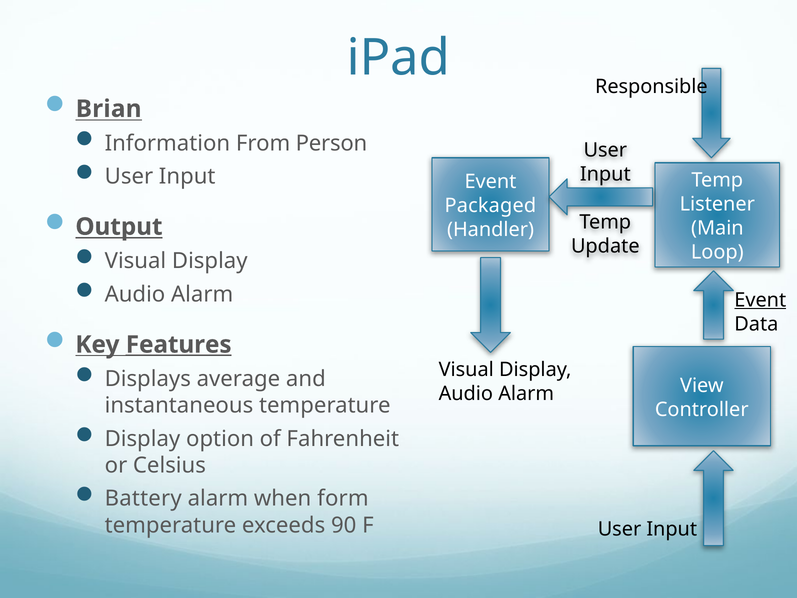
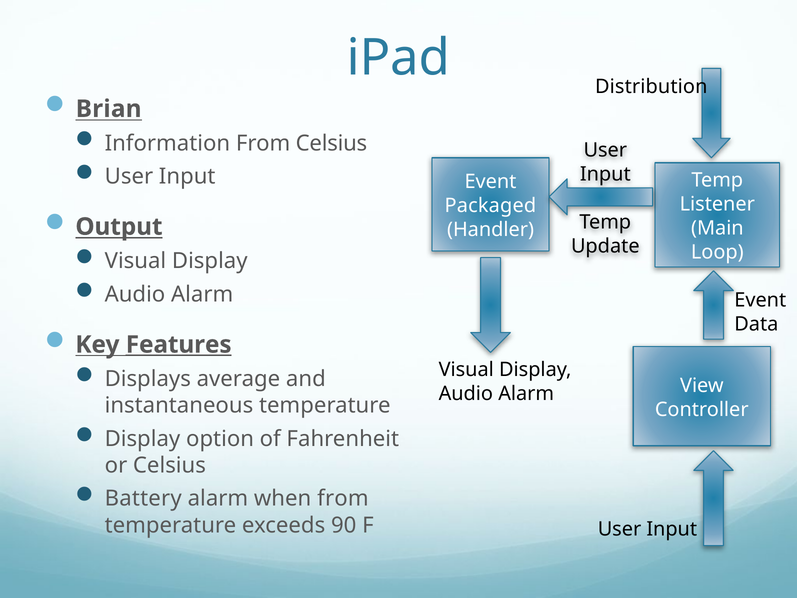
Responsible: Responsible -> Distribution (651, 87)
From Person: Person -> Celsius (331, 143)
Event underline: present -> none (760, 300)
when form: form -> from (343, 498)
